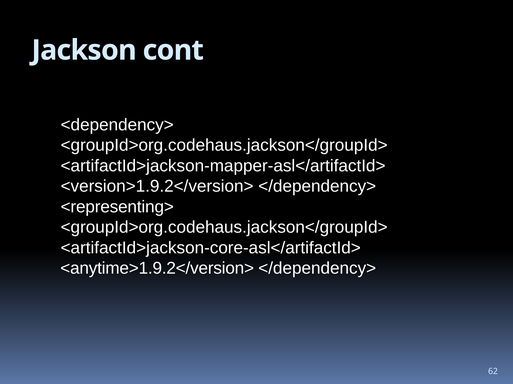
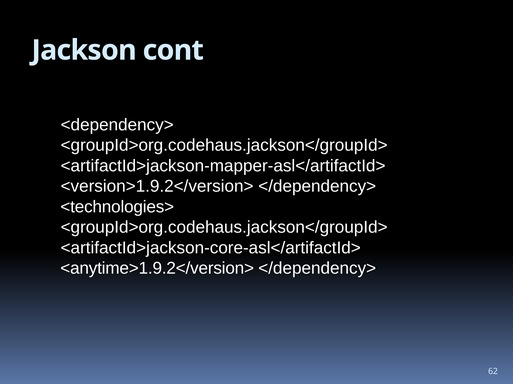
<representing>: <representing> -> <technologies> (117, 207)
